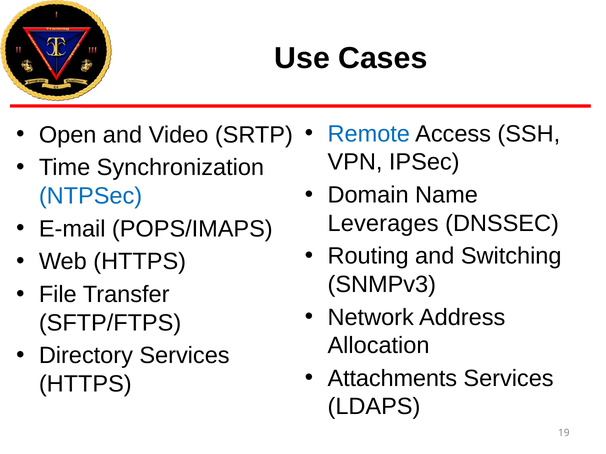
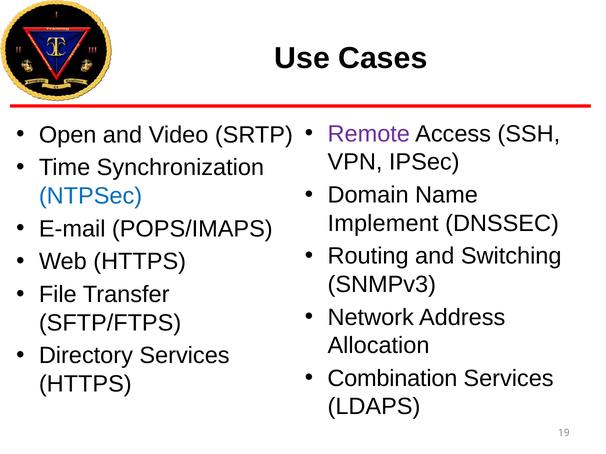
Remote colour: blue -> purple (369, 134)
Leverages: Leverages -> Implement (383, 224)
Attachments: Attachments -> Combination (392, 379)
